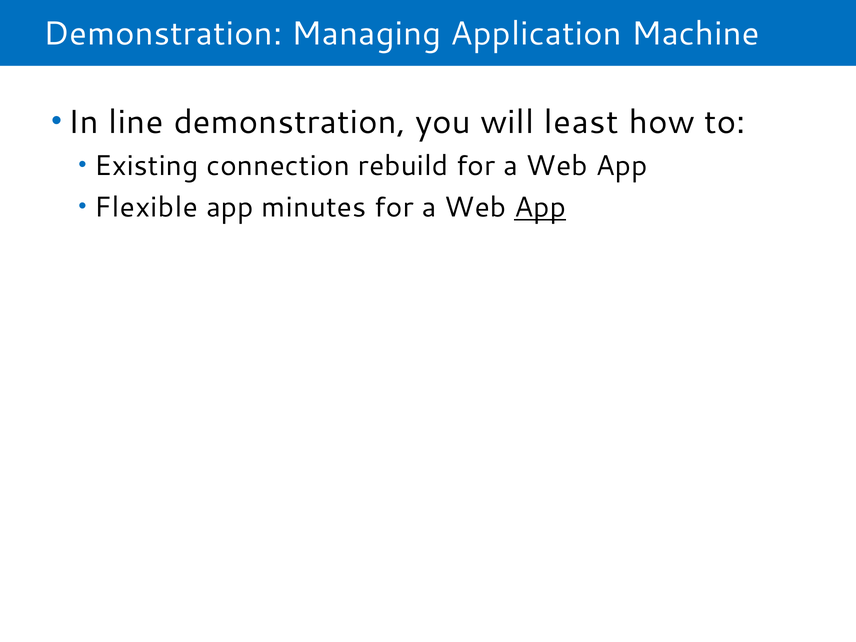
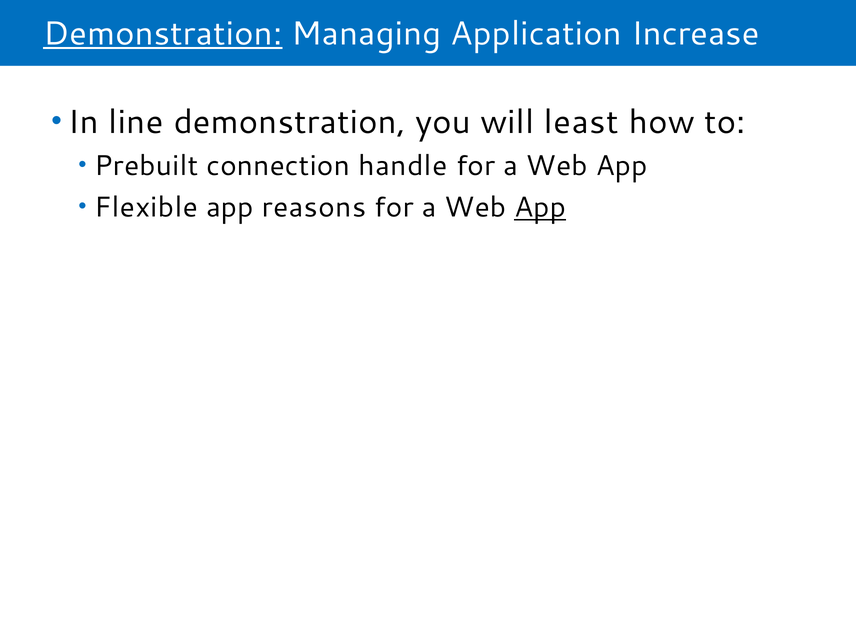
Demonstration underline: none -> present (163, 34)
Machine: Machine -> Increase (695, 34)
Existing: Existing -> Prebuilt (146, 166)
rebuild: rebuild -> handle (403, 166)
minutes: minutes -> reasons (314, 207)
